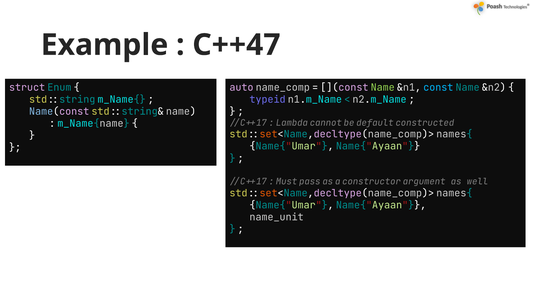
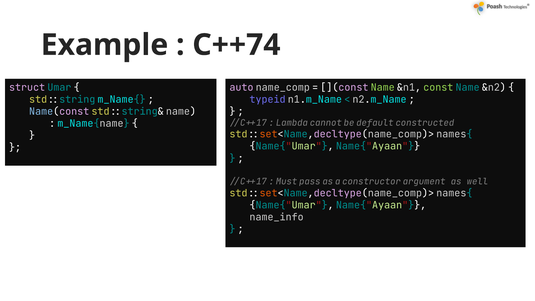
C++47: C++47 -> C++74 (236, 45)
Enum: Enum -> Umar (59, 87)
const colour: light blue -> light green (438, 87)
name_unit: name_unit -> name_info (277, 217)
